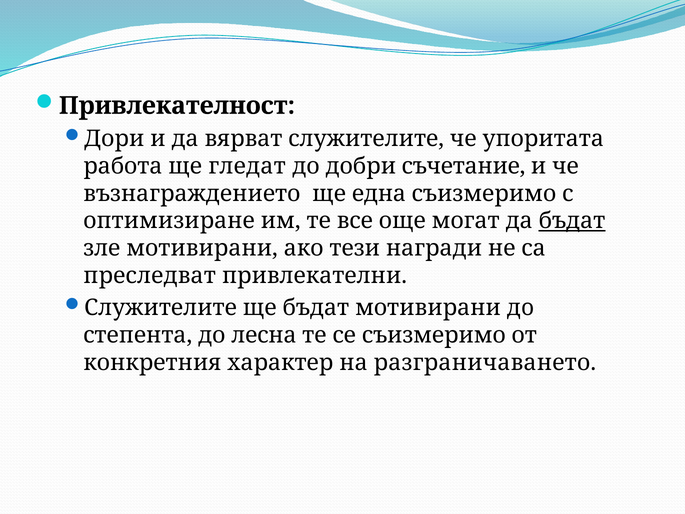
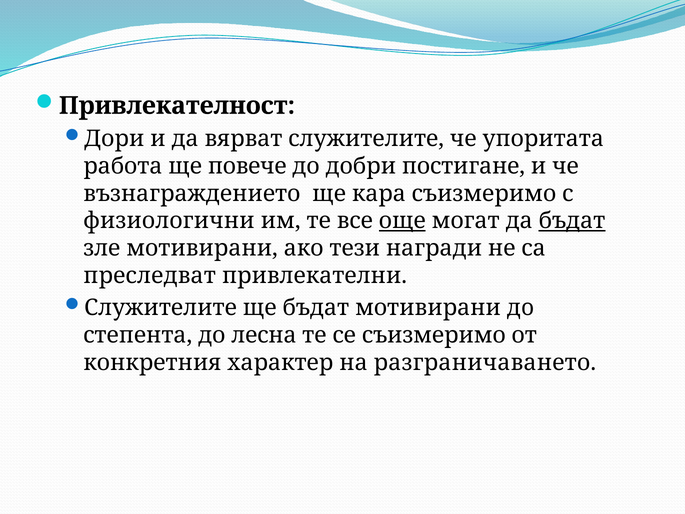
гледат: гледат -> повече (247, 166)
съчетание: съчетание -> постигане (464, 166)
една: една -> кара (379, 193)
оптимизиране: оптимизиране -> физиологични (169, 221)
още underline: none -> present (402, 221)
